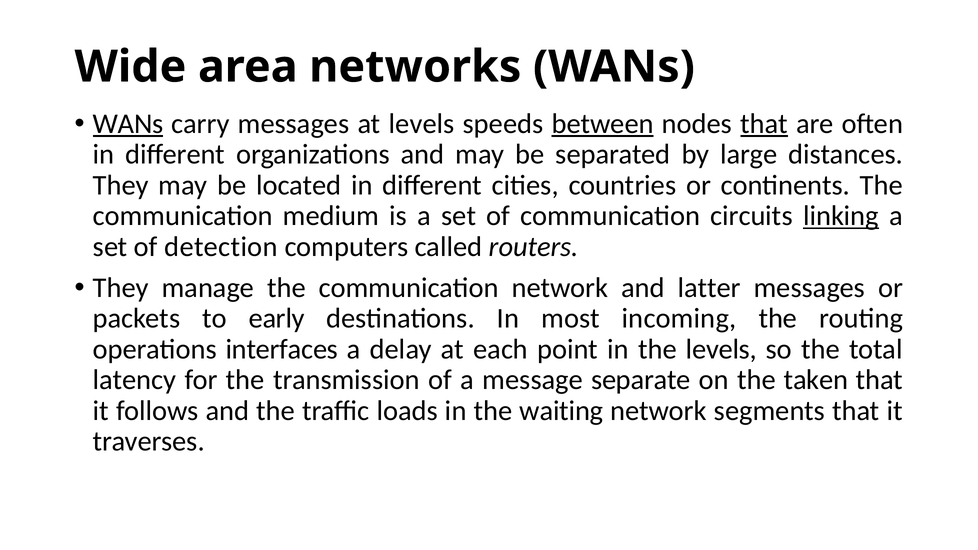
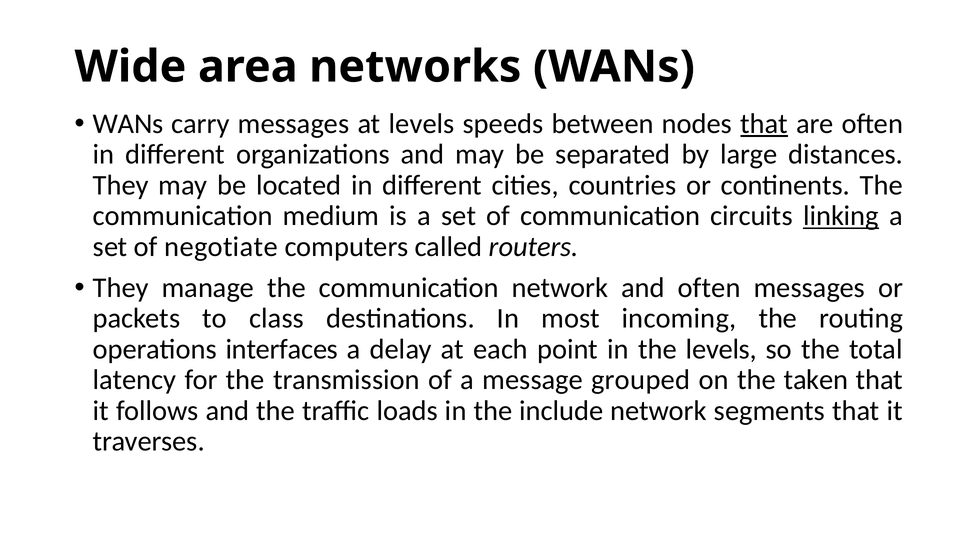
WANs underline: present -> none (128, 124)
between underline: present -> none (603, 124)
detection: detection -> negotiate (221, 247)
and latter: latter -> often (709, 288)
early: early -> class (277, 319)
separate: separate -> grouped (641, 380)
waiting: waiting -> include (561, 411)
